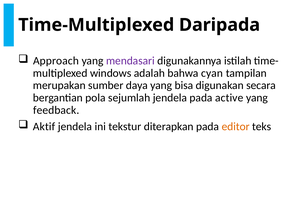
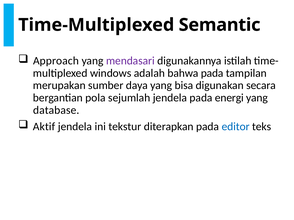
Daripada: Daripada -> Semantic (220, 25)
bahwa cyan: cyan -> pada (212, 73)
active: active -> energi (229, 98)
feedback: feedback -> database (56, 110)
editor colour: orange -> blue (236, 127)
